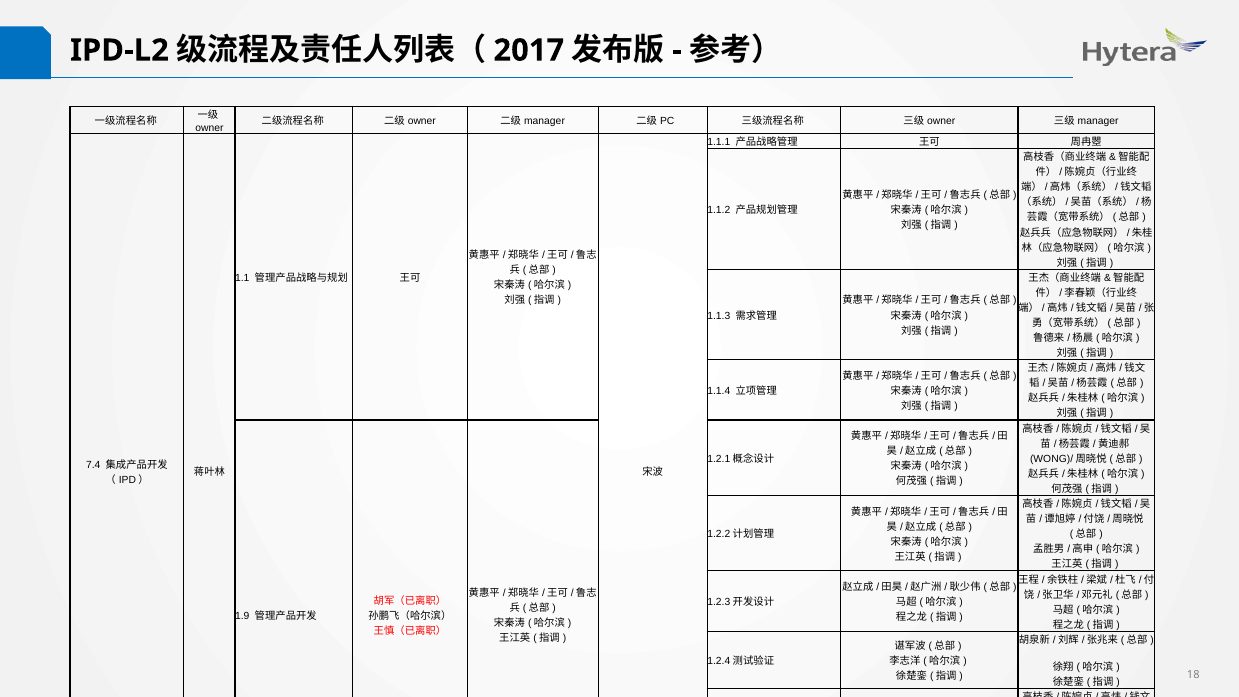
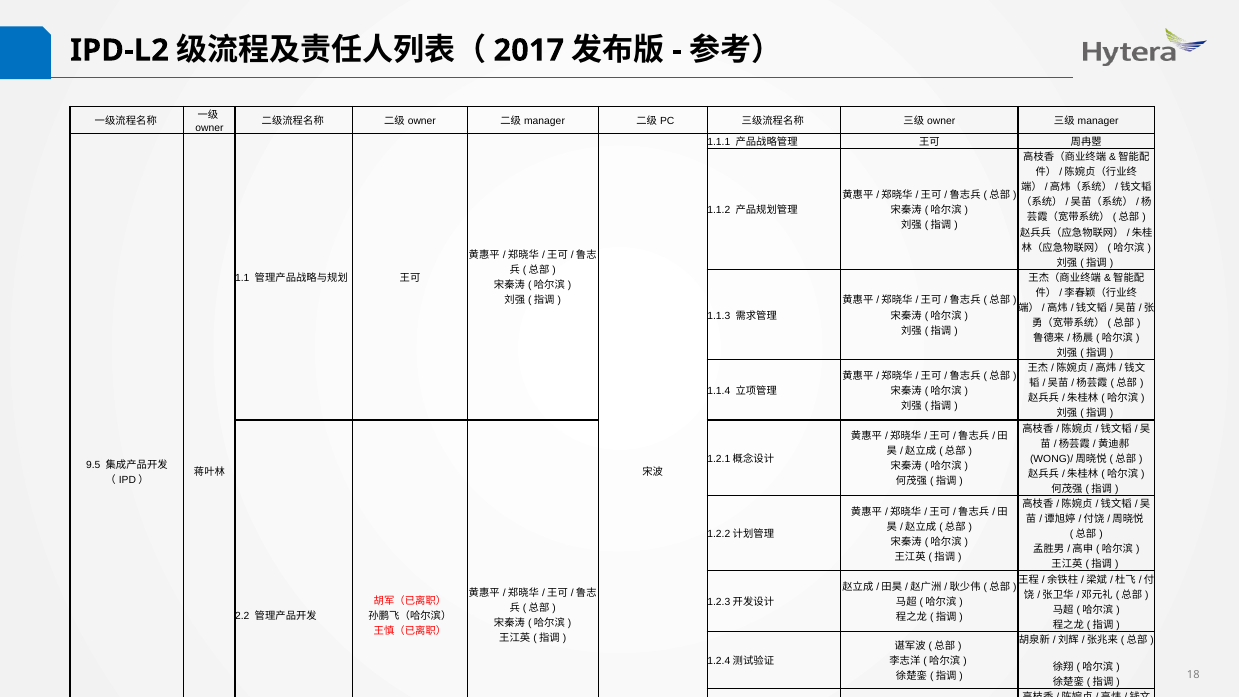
7.4: 7.4 -> 9.5 (93, 465)
1.9: 1.9 -> 2.2 (242, 616)
